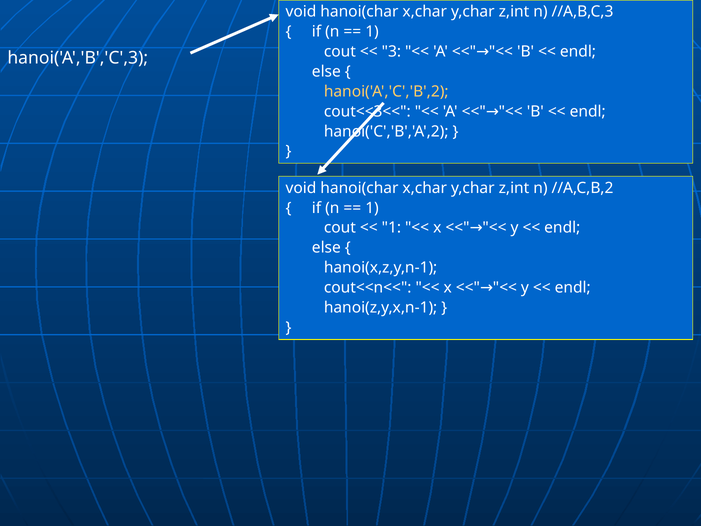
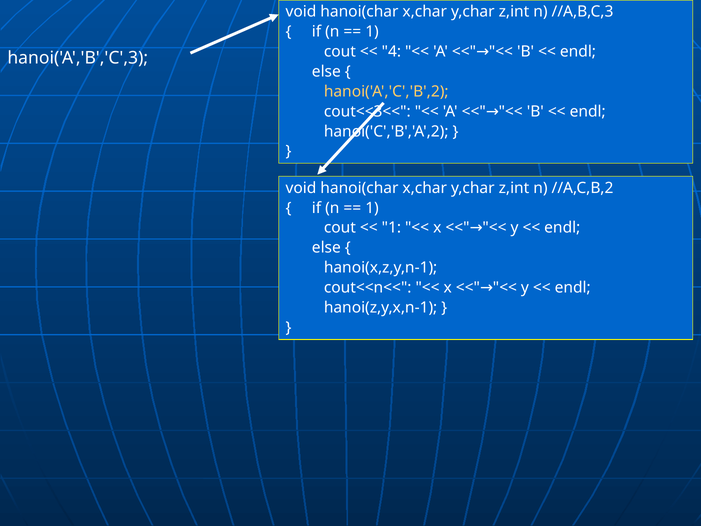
3: 3 -> 4 (391, 52)
